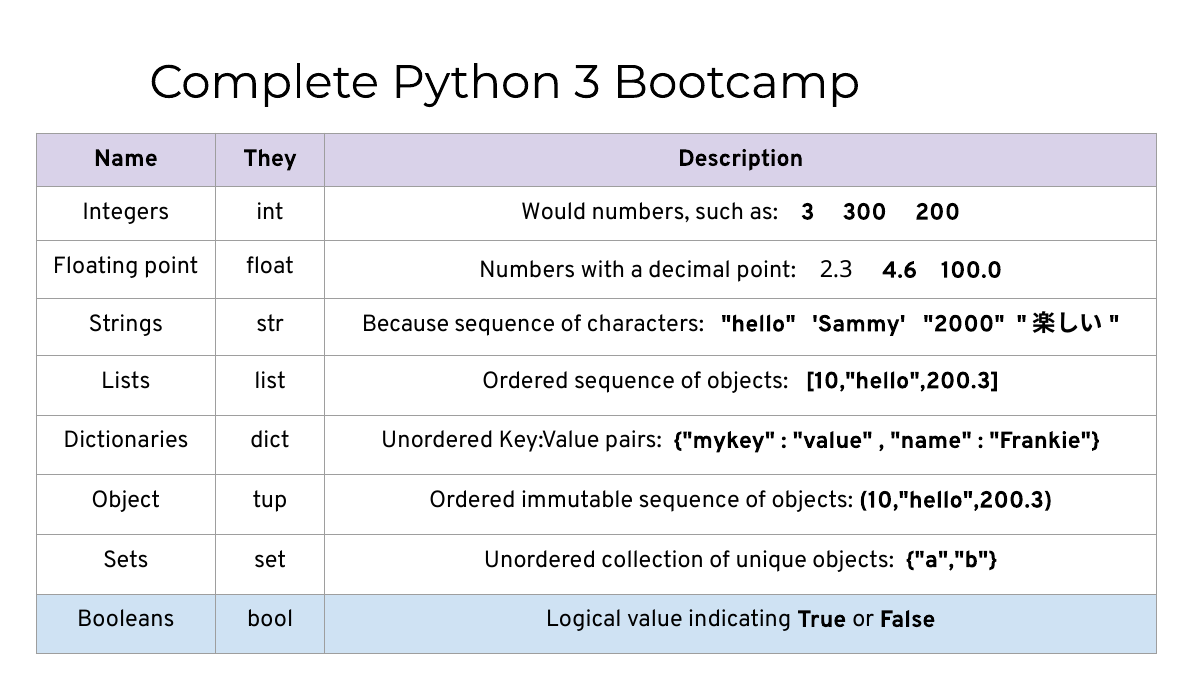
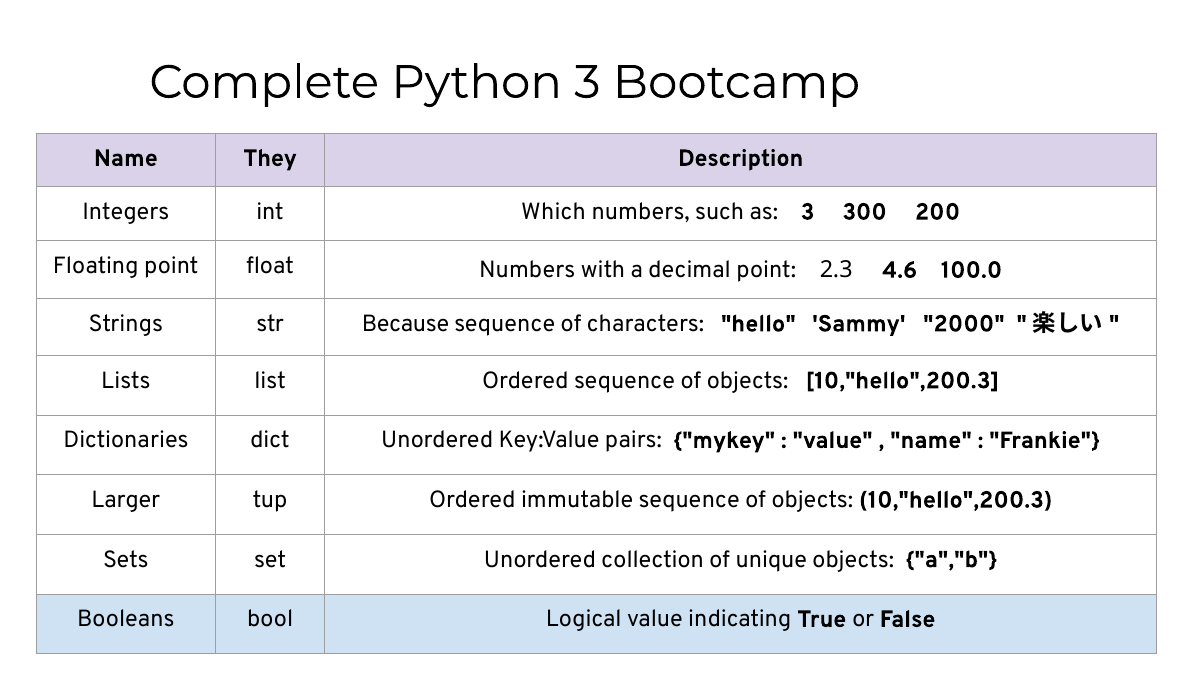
Would: Would -> Which (554, 212)
Object: Object -> Larger (126, 500)
